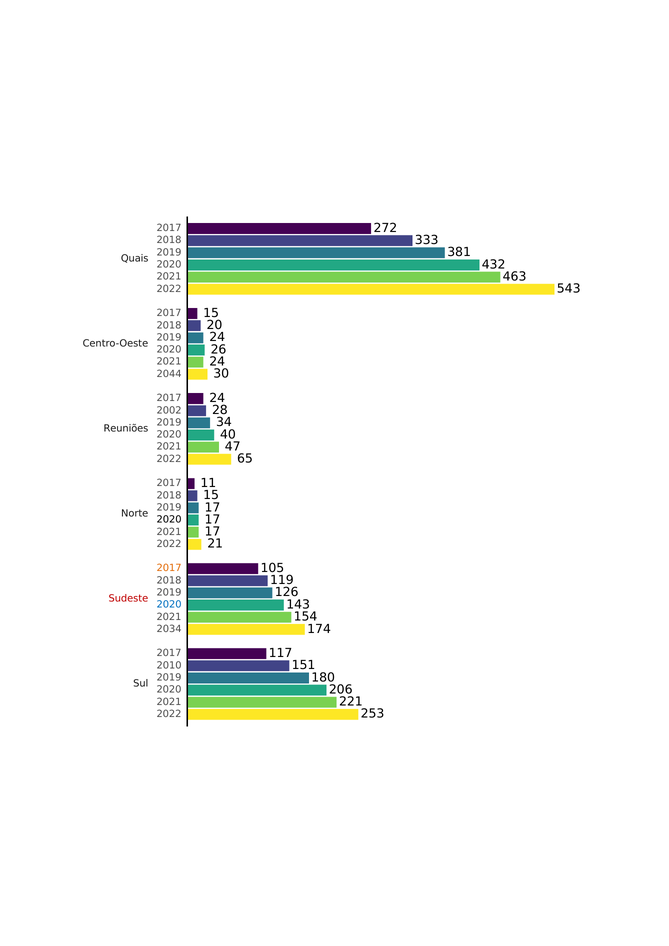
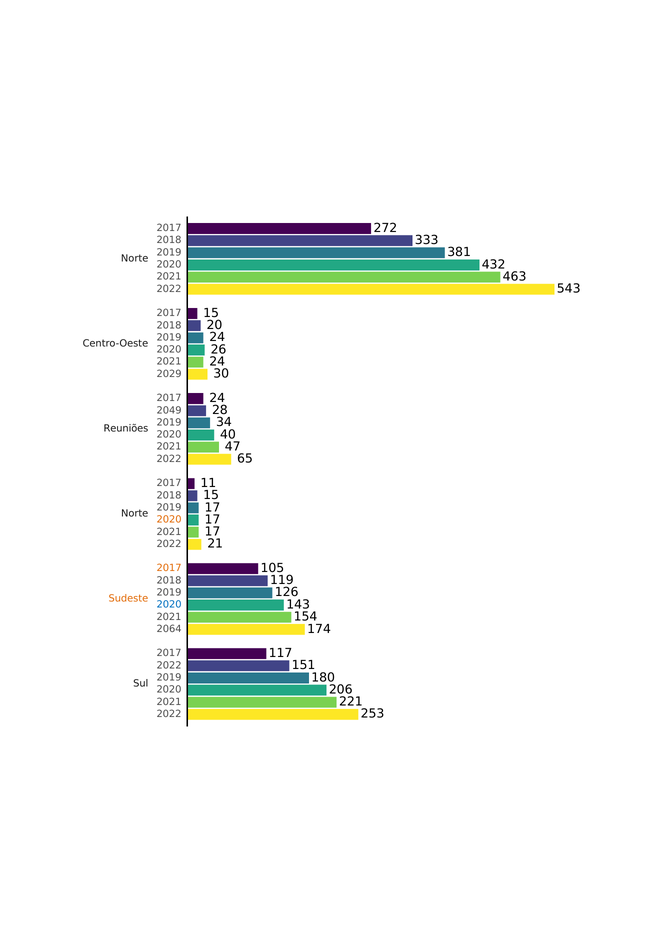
Quais: Quais -> Norte (135, 258)
2044: 2044 -> 2029 (169, 374)
2002: 2002 -> 2049 (169, 410)
2020 colour: black -> orange (169, 520)
Sudeste colour: red -> orange (128, 599)
2034: 2034 -> 2064 (169, 629)
2010: 2010 -> 2022 (169, 666)
